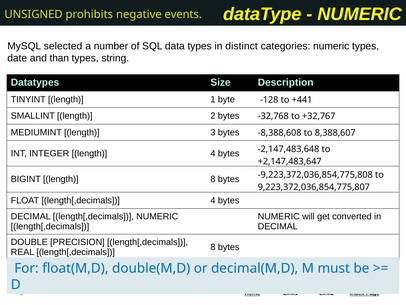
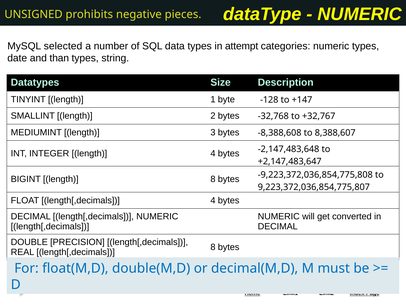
events: events -> pieces (183, 14)
distinct: distinct -> attempt (242, 46)
+441: +441 -> +147 (302, 100)
